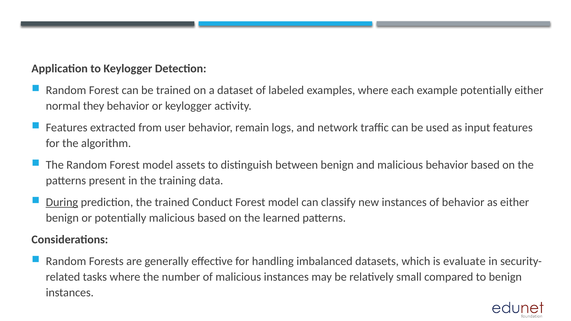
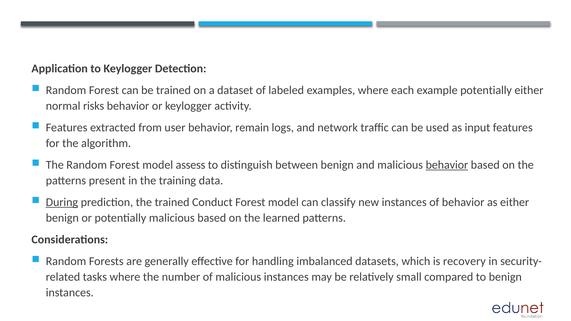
they: they -> risks (94, 106)
assets: assets -> assess (191, 165)
behavior underline: none -> present (447, 165)
evaluate: evaluate -> recovery (464, 261)
